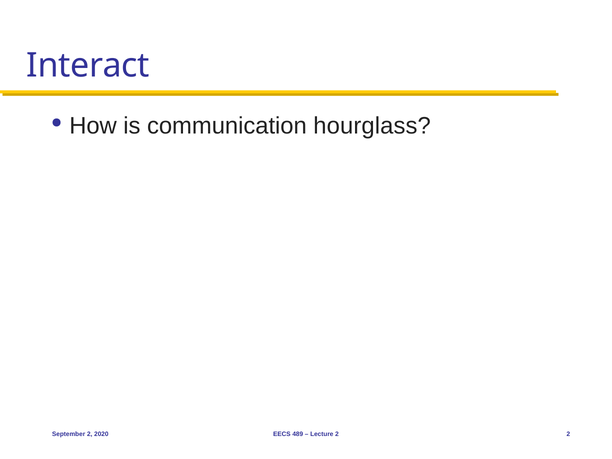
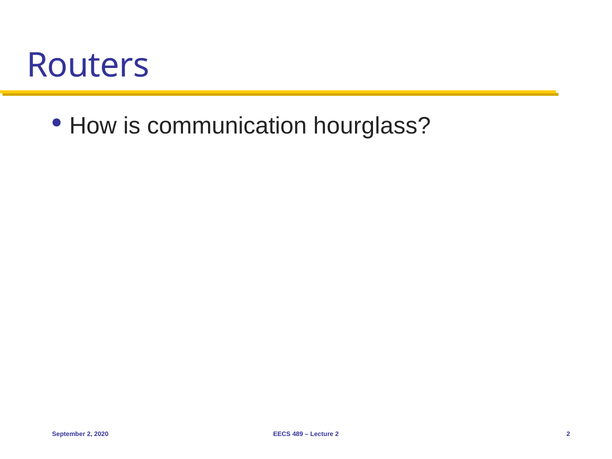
Interact: Interact -> Routers (88, 66)
